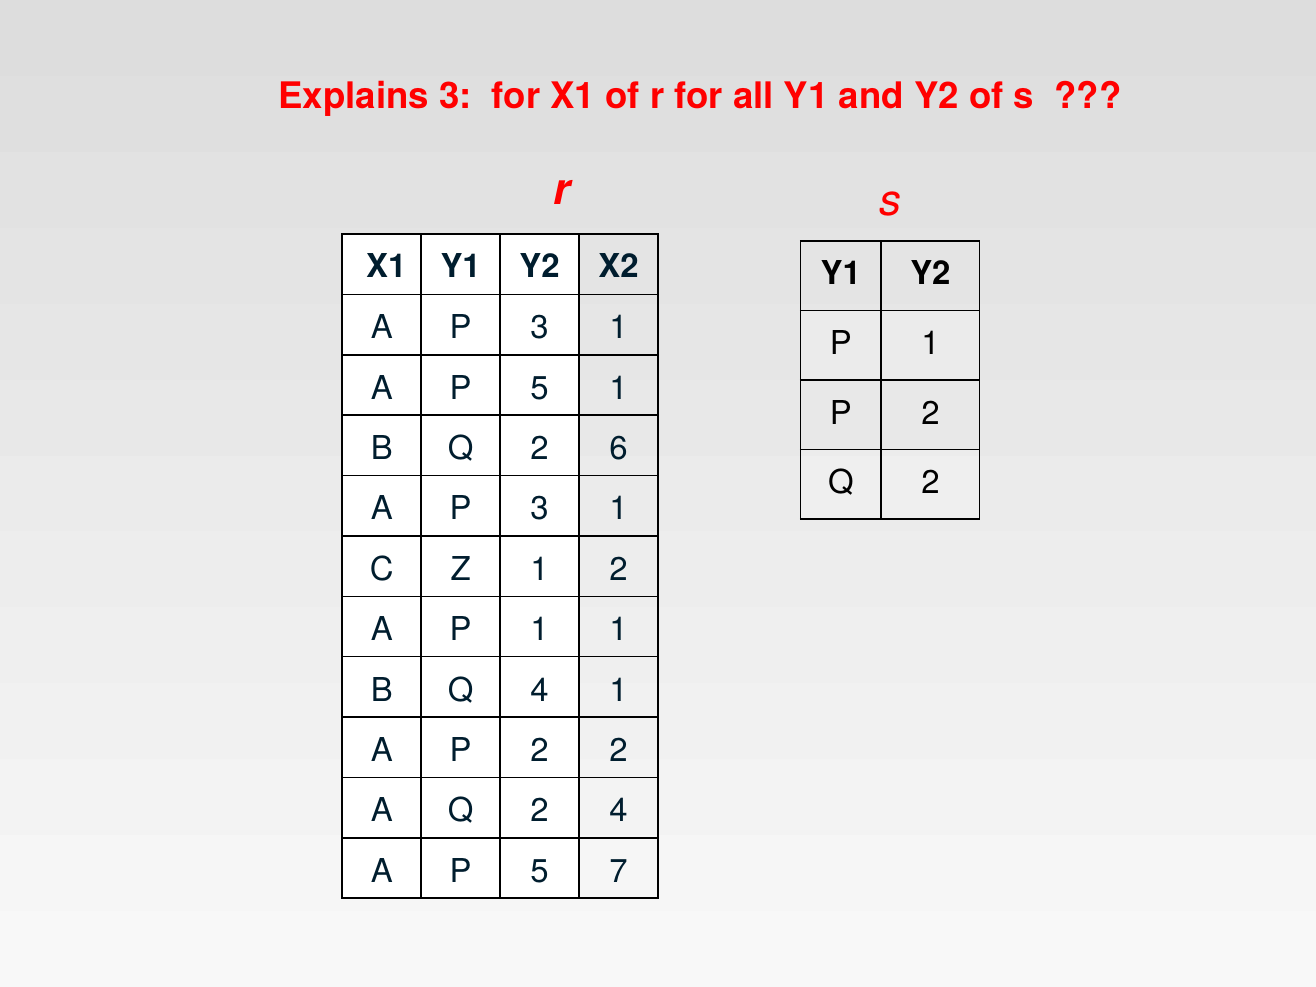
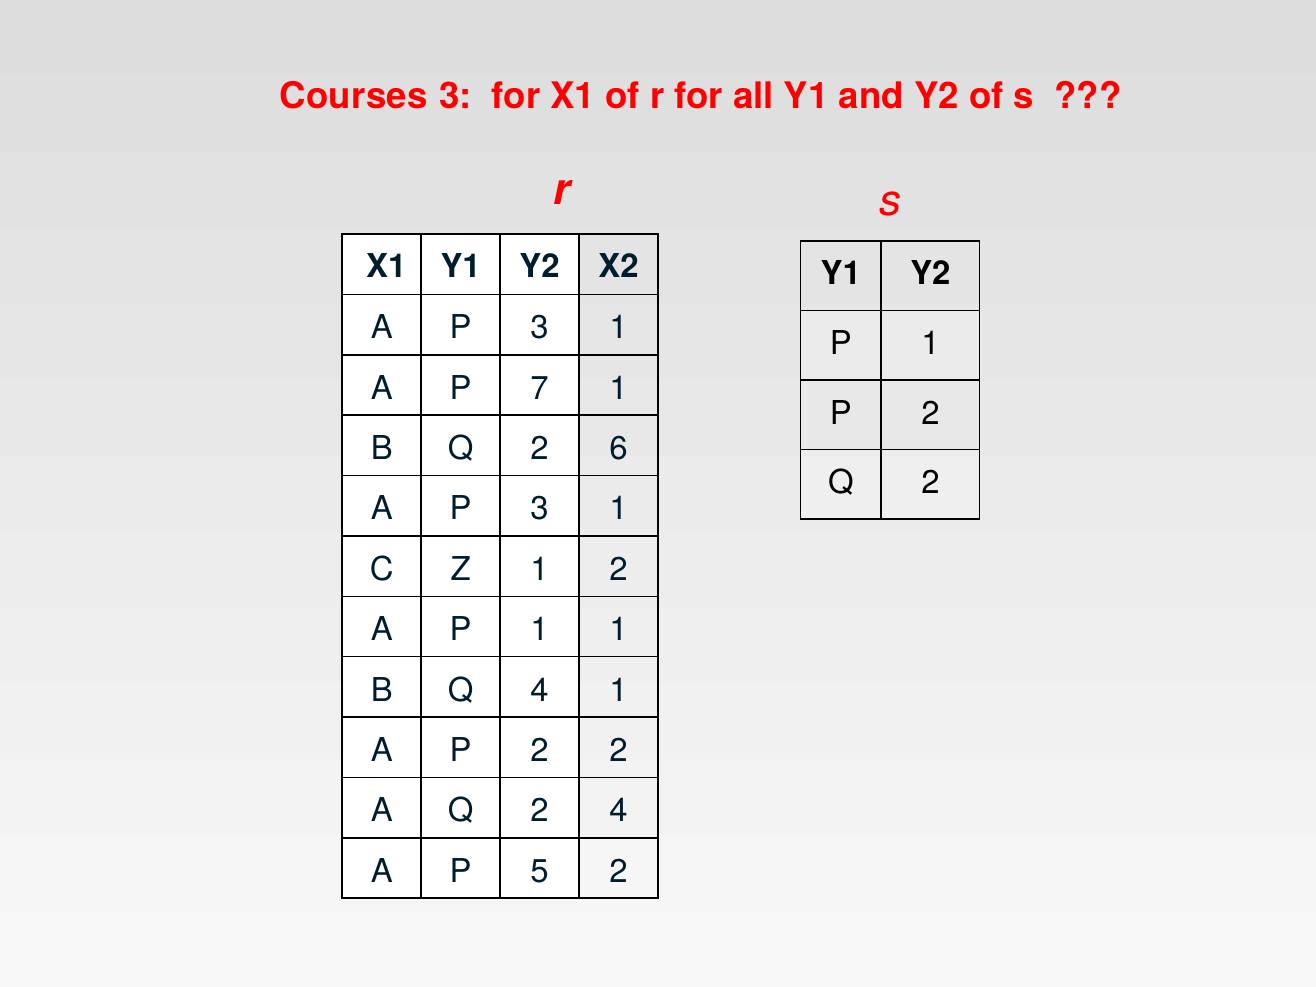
Explains: Explains -> Courses (354, 97)
5: 5 -> 7 (540, 388)
5 7: 7 -> 2 (618, 871)
